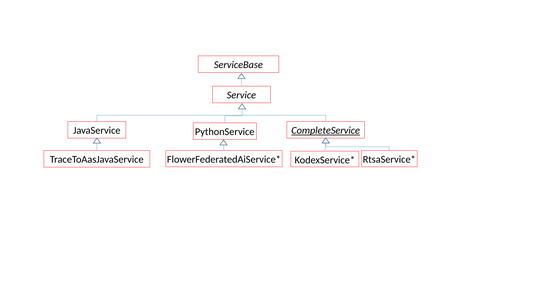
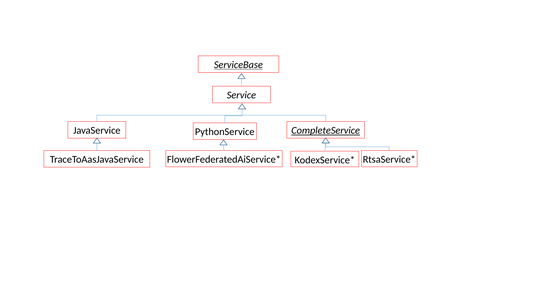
ServiceBase underline: none -> present (238, 65)
